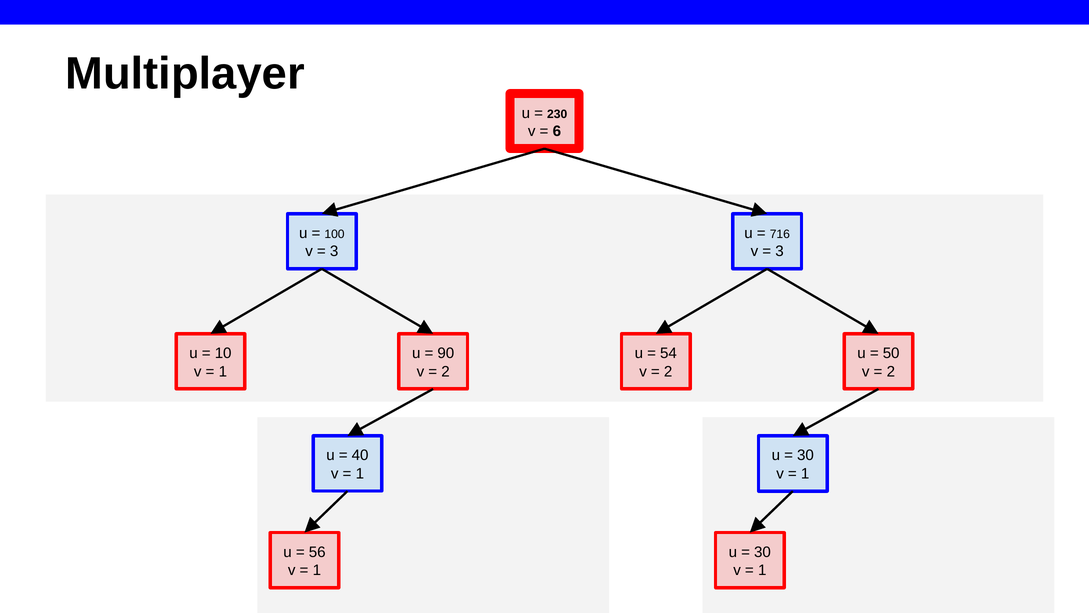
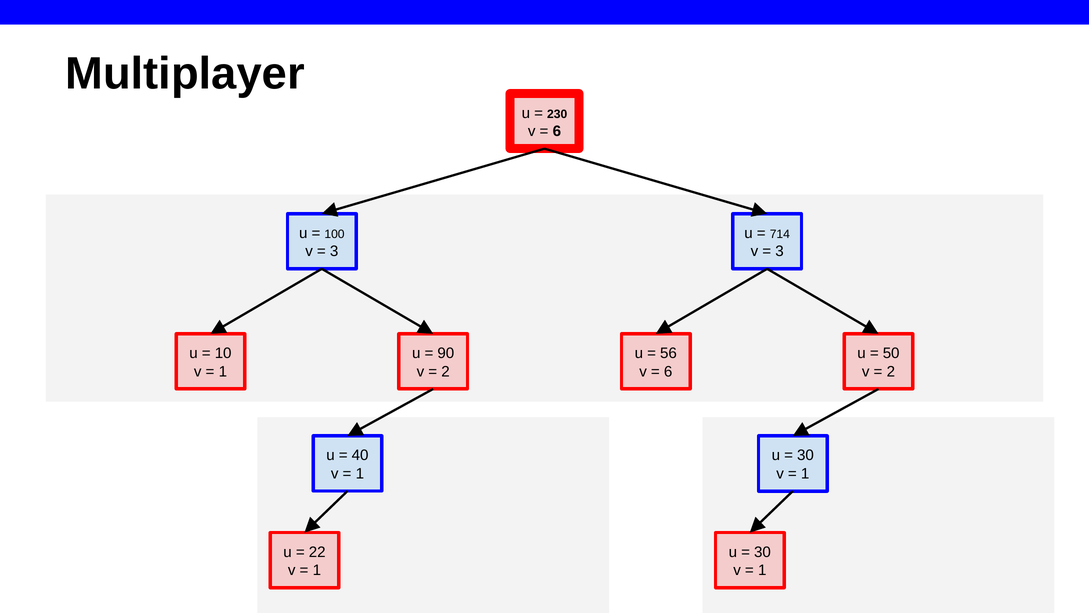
716: 716 -> 714 (780, 234)
54: 54 -> 56 (668, 353)
2: 2 -> 6 (668, 371)
56: 56 -> 22 (317, 552)
